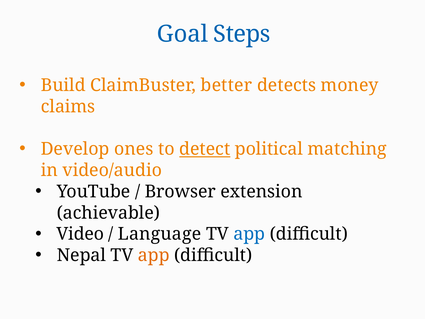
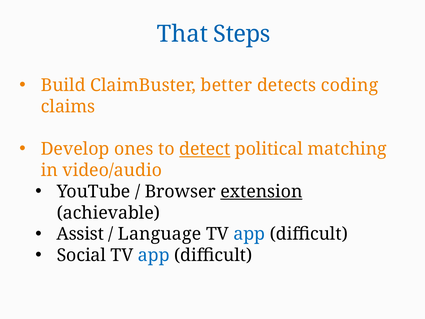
Goal: Goal -> That (182, 34)
money: money -> coding (350, 85)
extension underline: none -> present (261, 191)
Video: Video -> Assist (80, 234)
Nepal: Nepal -> Social (81, 255)
app colour: orange -> blue (154, 255)
